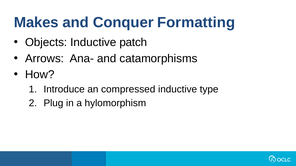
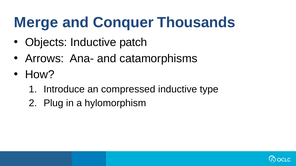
Makes: Makes -> Merge (36, 22)
Formatting: Formatting -> Thousands (196, 22)
